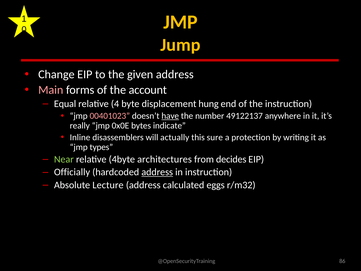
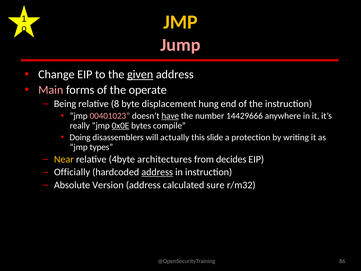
Jump colour: yellow -> pink (180, 45)
given underline: none -> present (140, 74)
account: account -> operate (148, 90)
Equal: Equal -> Being (65, 104)
4: 4 -> 8 (115, 104)
49122137: 49122137 -> 14429666 (245, 116)
0x0E underline: none -> present (120, 126)
indicate: indicate -> compile (169, 126)
Inline: Inline -> Doing (80, 137)
sure: sure -> slide (215, 137)
Near colour: light green -> yellow (64, 159)
Lecture: Lecture -> Version (108, 185)
eggs: eggs -> sure (216, 185)
